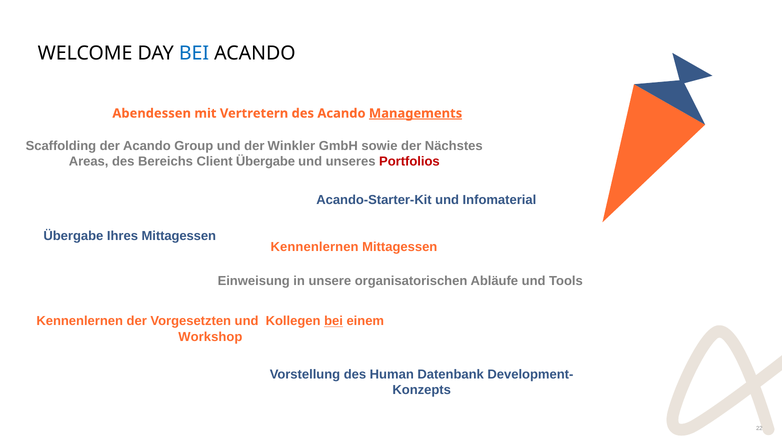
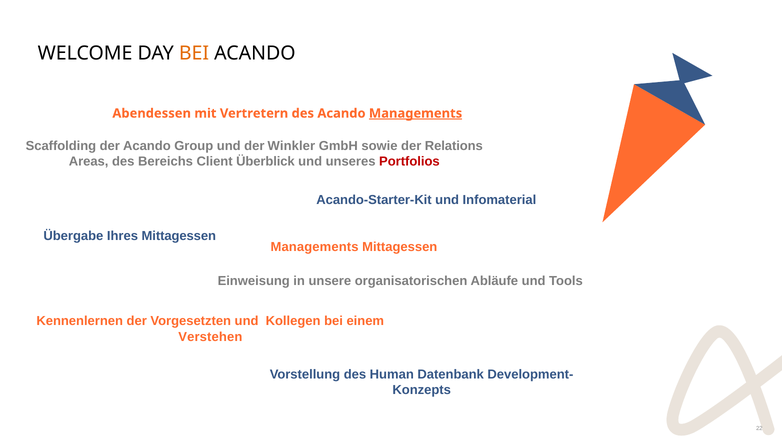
BEI colour: blue -> orange (194, 53)
Nächstes: Nächstes -> Relations (454, 146)
Client Übergabe: Übergabe -> Überblick (265, 161)
Kennenlernen: Kennenlernen -> Managements (315, 247)
bei underline: present -> none (334, 321)
Workshop: Workshop -> Verstehen (210, 337)
